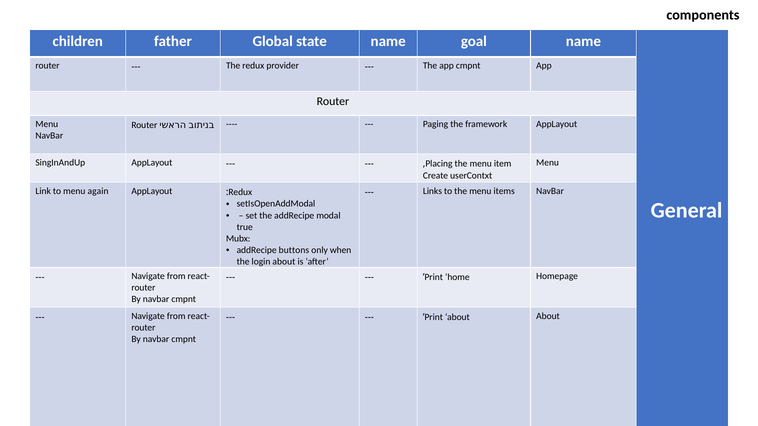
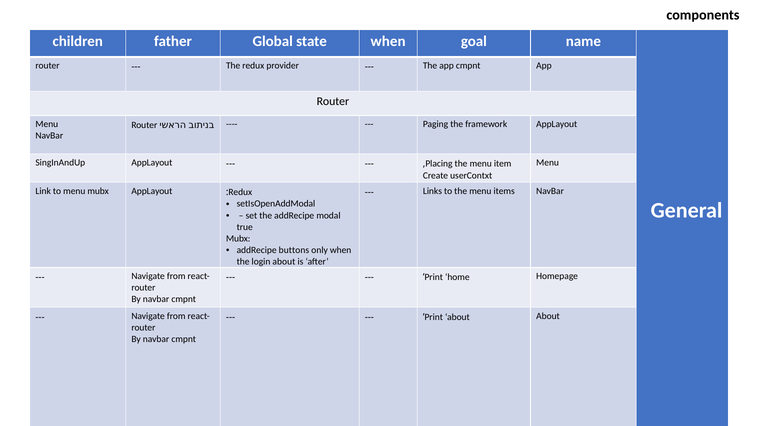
state name: name -> when (388, 42)
menu again: again -> mubx (98, 191)
